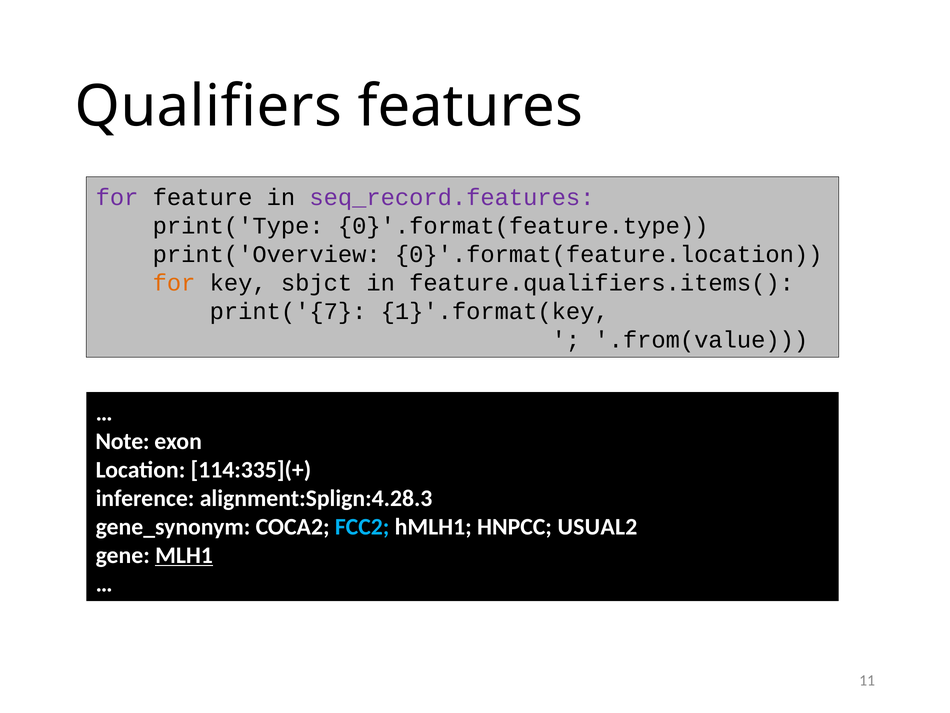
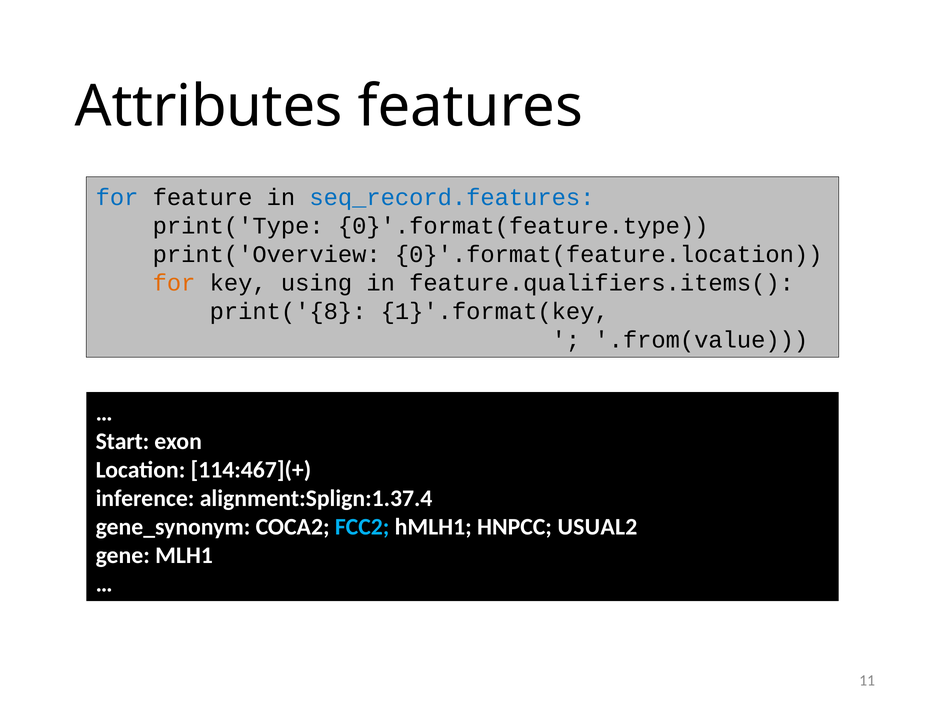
Qualifiers: Qualifiers -> Attributes (209, 106)
for colour: purple -> blue (117, 197)
seq_record.features colour: purple -> blue (452, 197)
sbjct: sbjct -> using (317, 283)
print('{7: print('{7 -> print('{8 (288, 311)
Note: Note -> Start (122, 441)
114:335](+: 114:335](+ -> 114:467](+ (251, 469)
alignment:Splign:4.28.3: alignment:Splign:4.28.3 -> alignment:Splign:1.37.4 (316, 498)
MLH1 underline: present -> none (184, 555)
